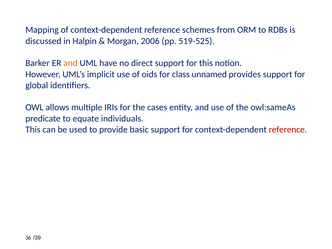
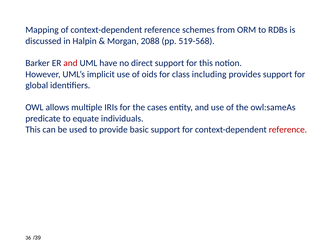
2006: 2006 -> 2088 (150, 41)
519-525: 519-525 -> 519-568 (197, 41)
and colour: orange -> red (70, 63)
unnamed: unnamed -> including (209, 74)
